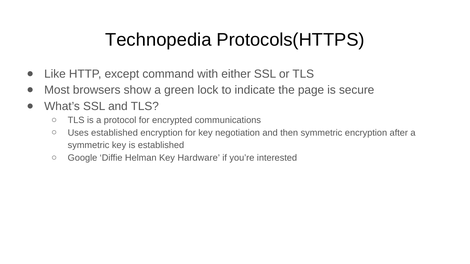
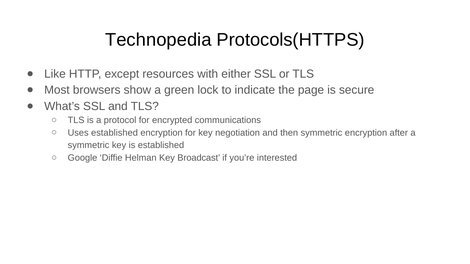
command: command -> resources (168, 74)
Hardware: Hardware -> Broadcast (199, 158)
